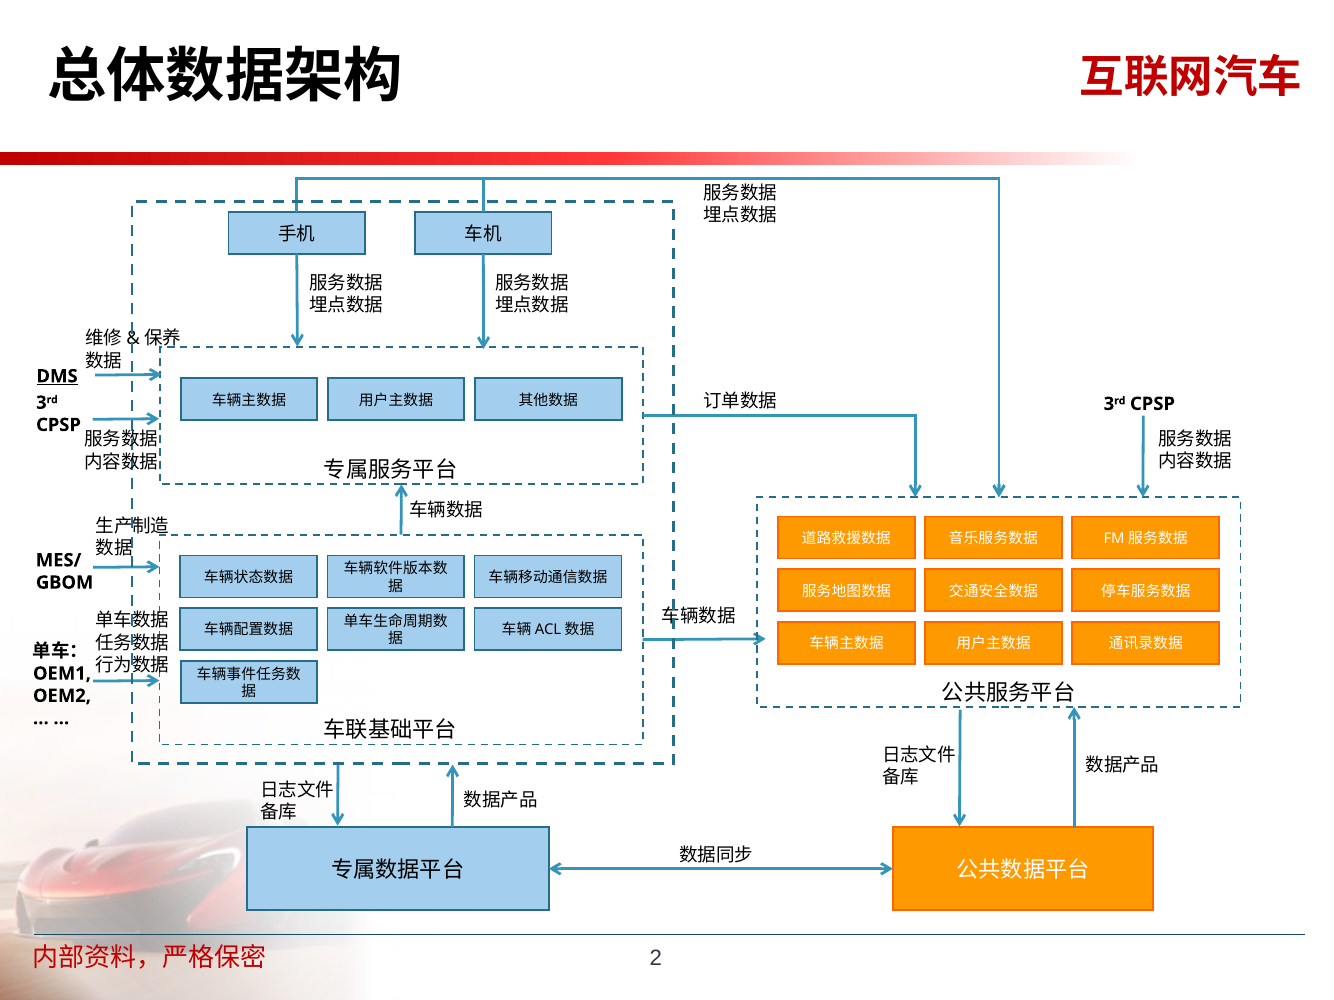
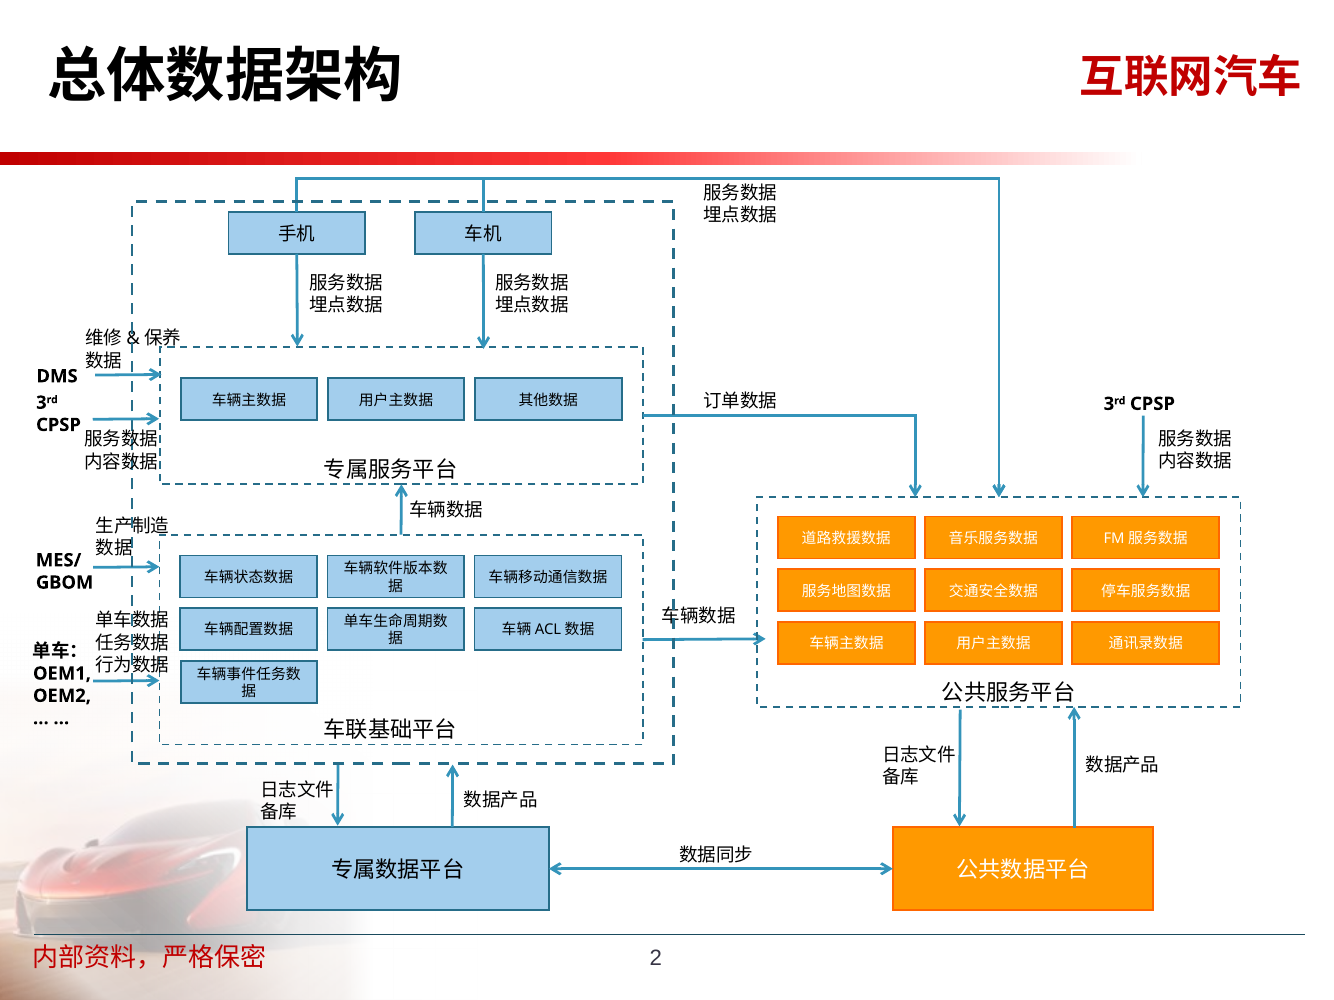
DMS underline: present -> none (57, 376)
